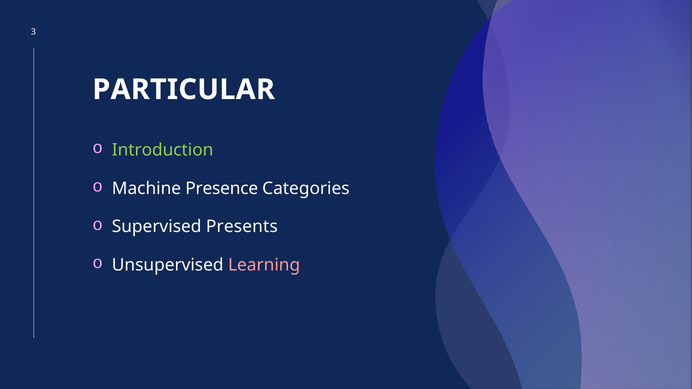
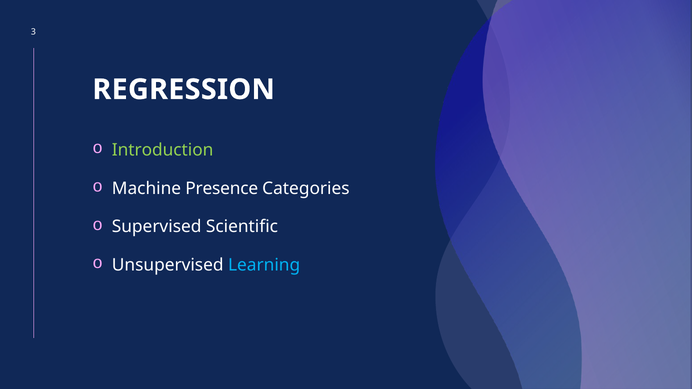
PARTICULAR: PARTICULAR -> REGRESSION (184, 90)
Presents: Presents -> Scientific (242, 227)
Learning colour: pink -> light blue (264, 265)
